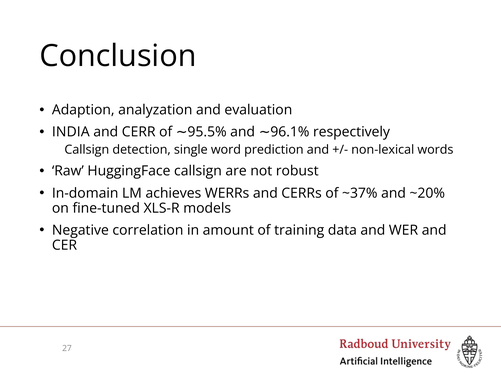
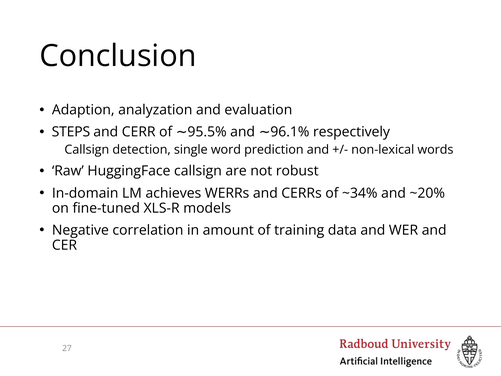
INDIA: INDIA -> STEPS (71, 132)
~37%: ~37% -> ~34% (360, 193)
